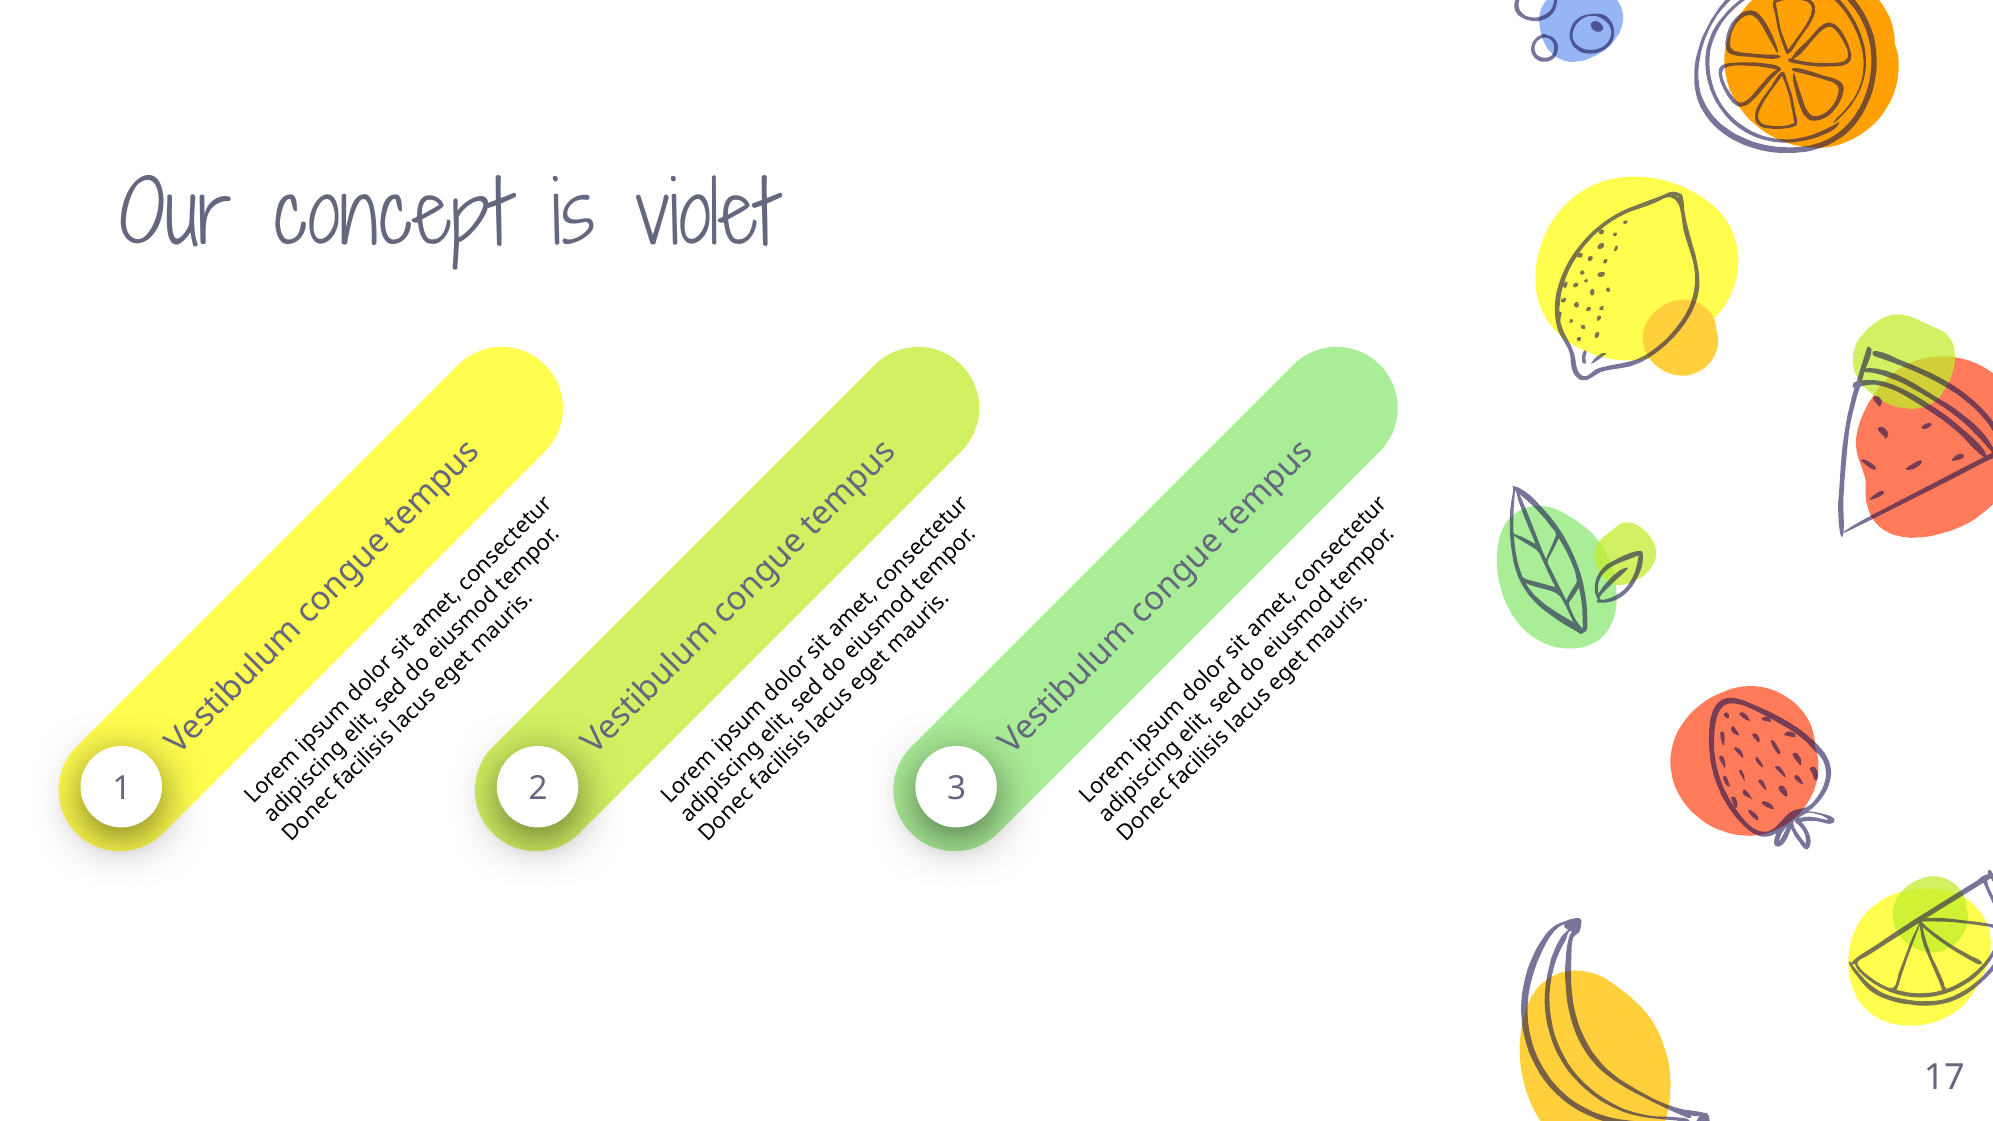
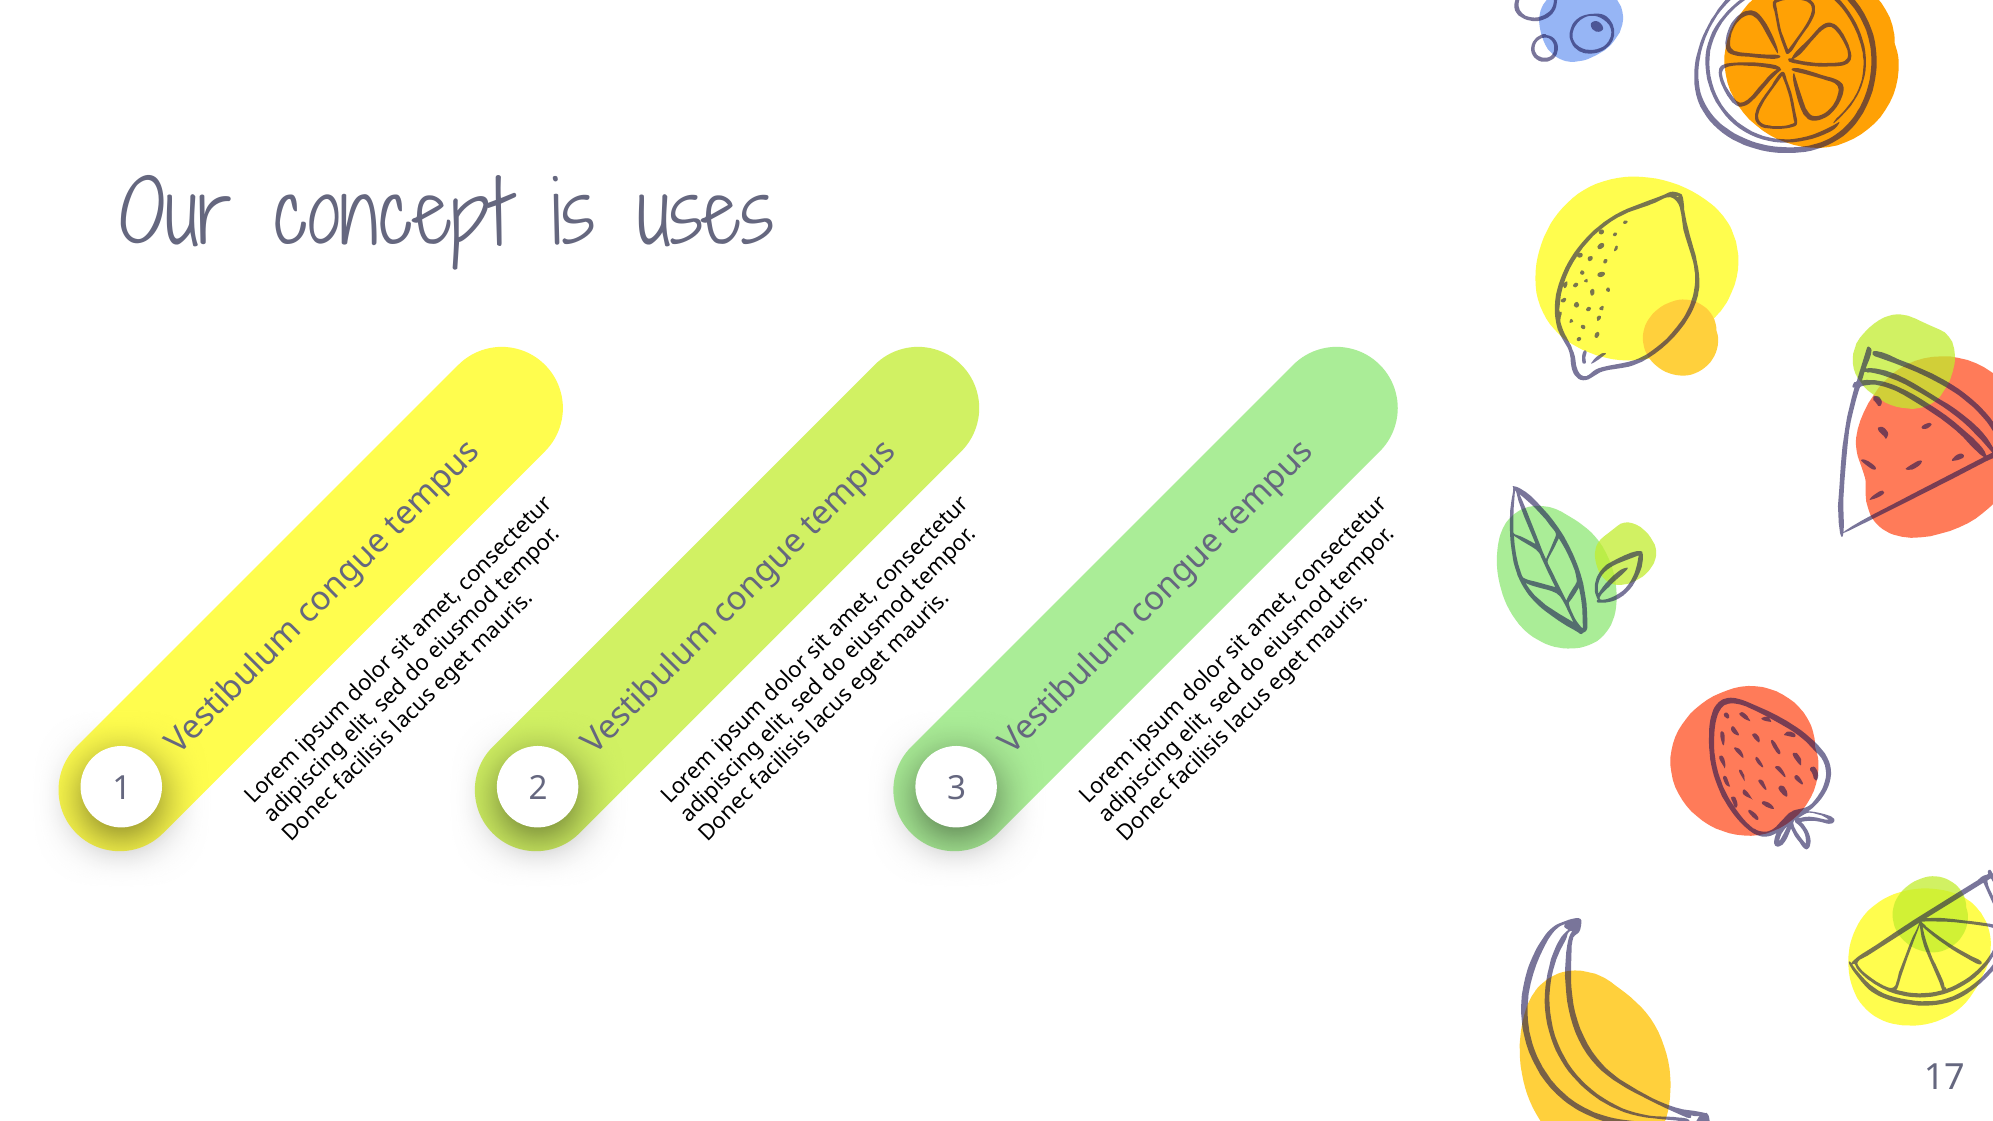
violet: violet -> uses (706, 218)
